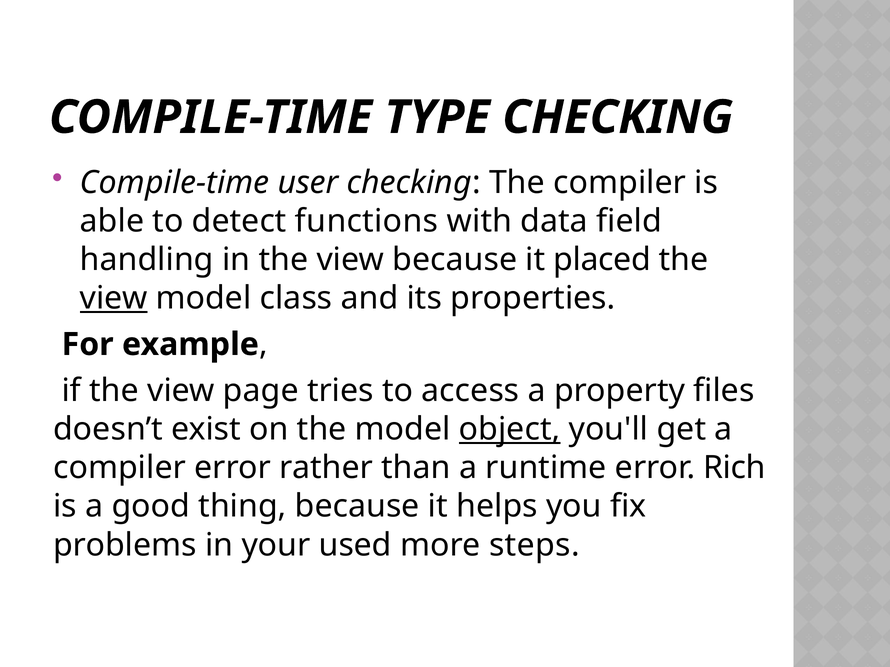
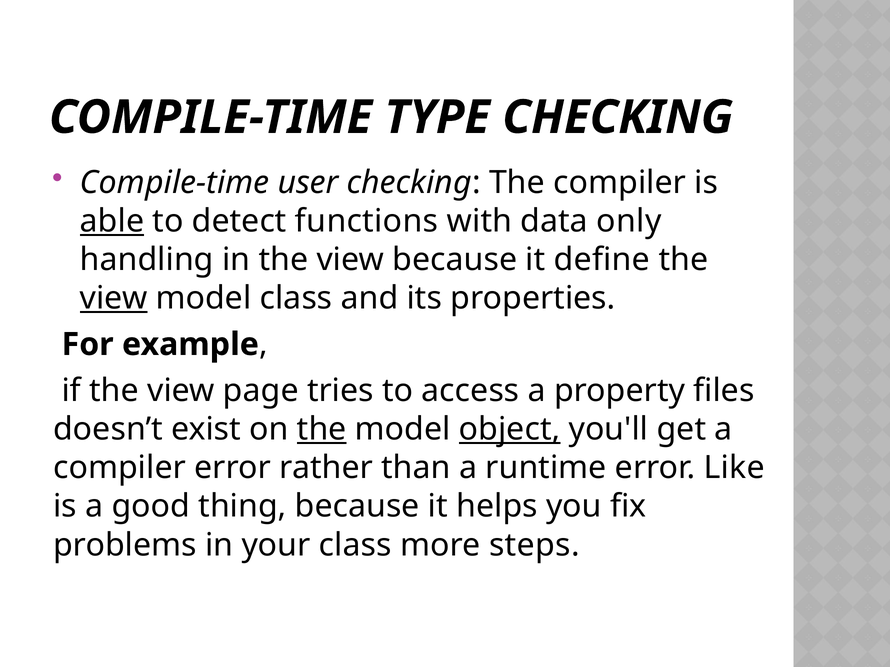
able underline: none -> present (112, 221)
field: field -> only (629, 221)
placed: placed -> define (602, 260)
the underline: none -> present (322, 429)
Rich: Rich -> Like (734, 468)
your used: used -> class (355, 545)
